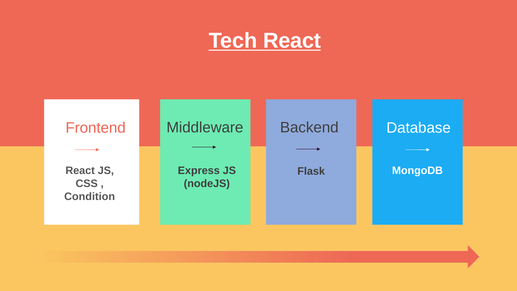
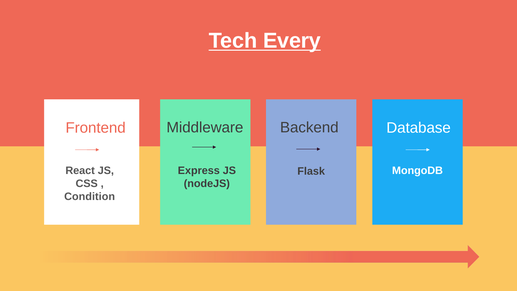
Tech React: React -> Every (292, 41)
